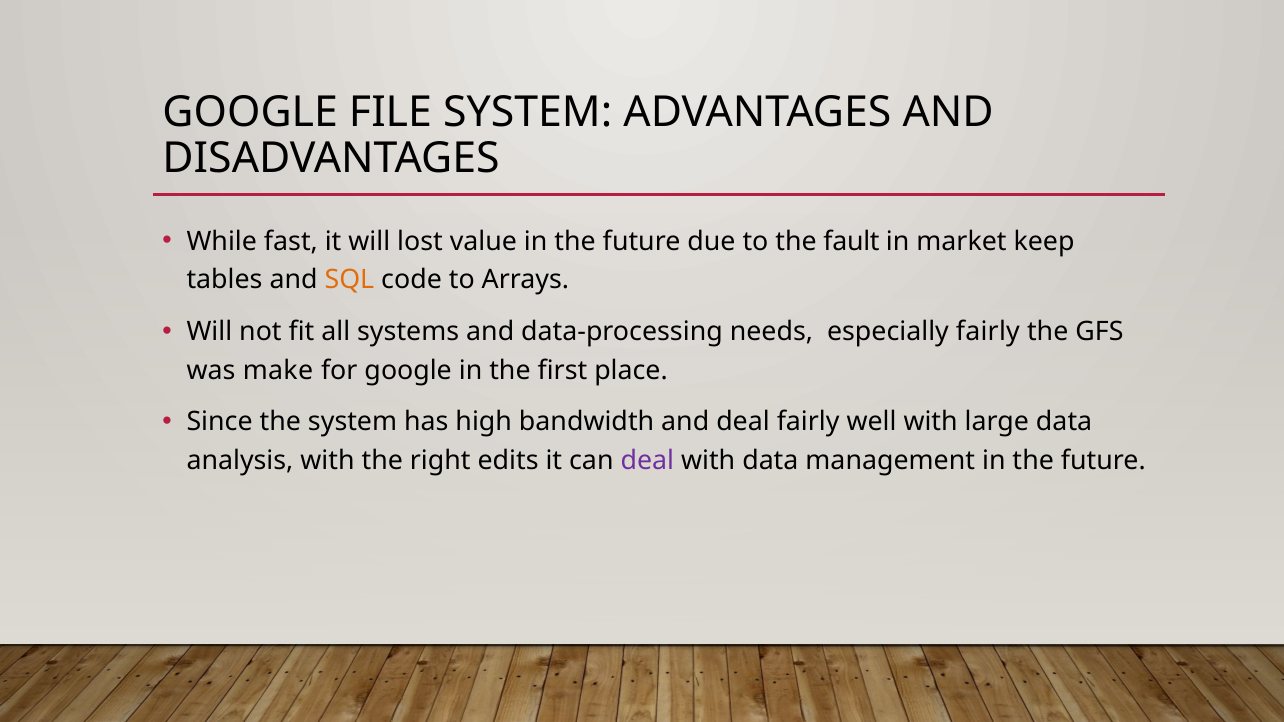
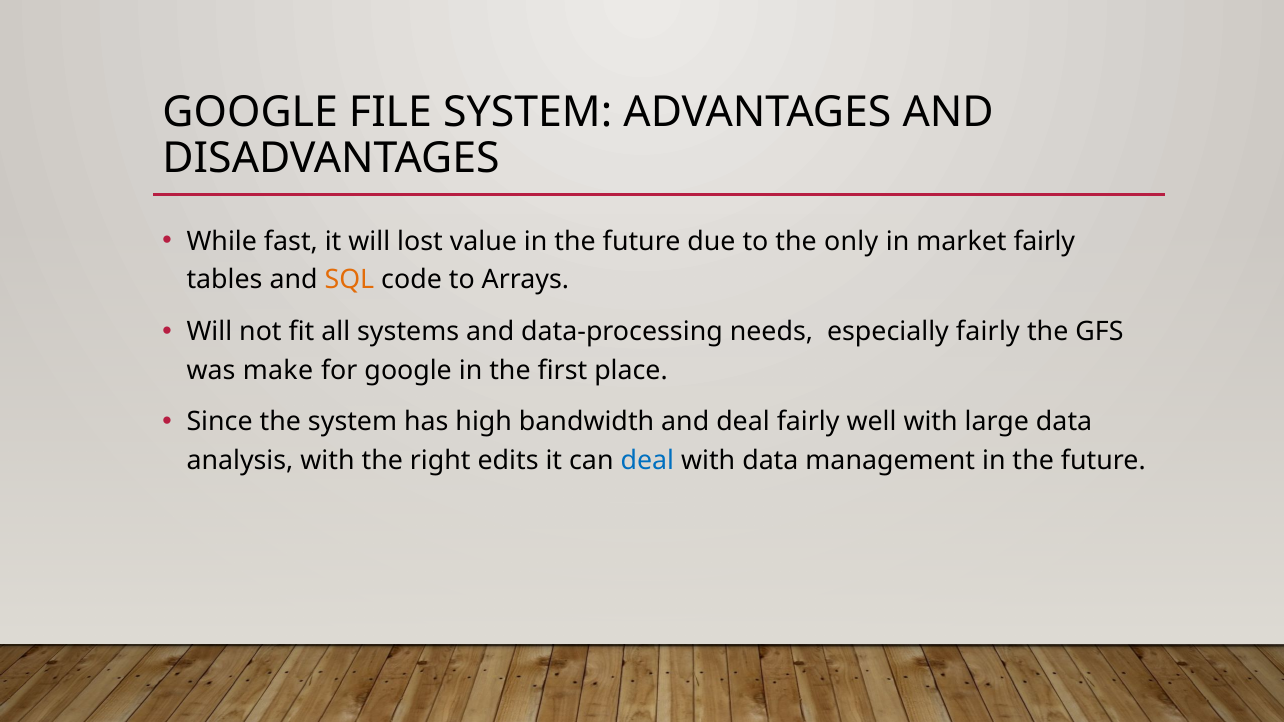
fault: fault -> only (851, 241)
market keep: keep -> fairly (1044, 241)
deal colour: purple -> blue (647, 461)
